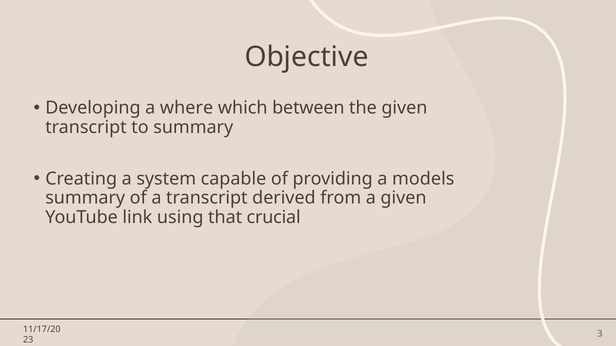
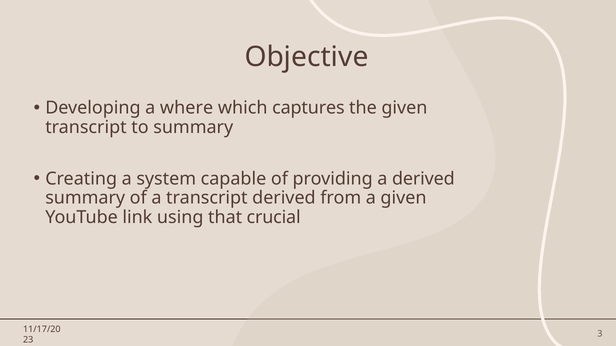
between: between -> captures (308, 108)
a models: models -> derived (423, 179)
